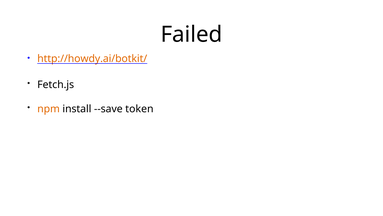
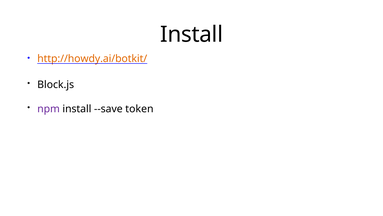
Failed: Failed -> Install (192, 34)
Fetch.js: Fetch.js -> Block.js (56, 85)
npm colour: orange -> purple (49, 109)
